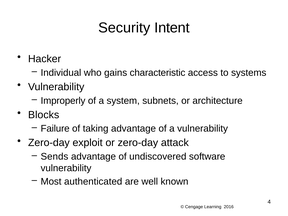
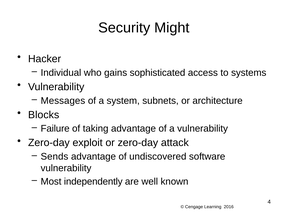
Intent: Intent -> Might (172, 28)
characteristic: characteristic -> sophisticated (158, 73)
Improperly: Improperly -> Messages (63, 101)
authenticated: authenticated -> independently (93, 182)
